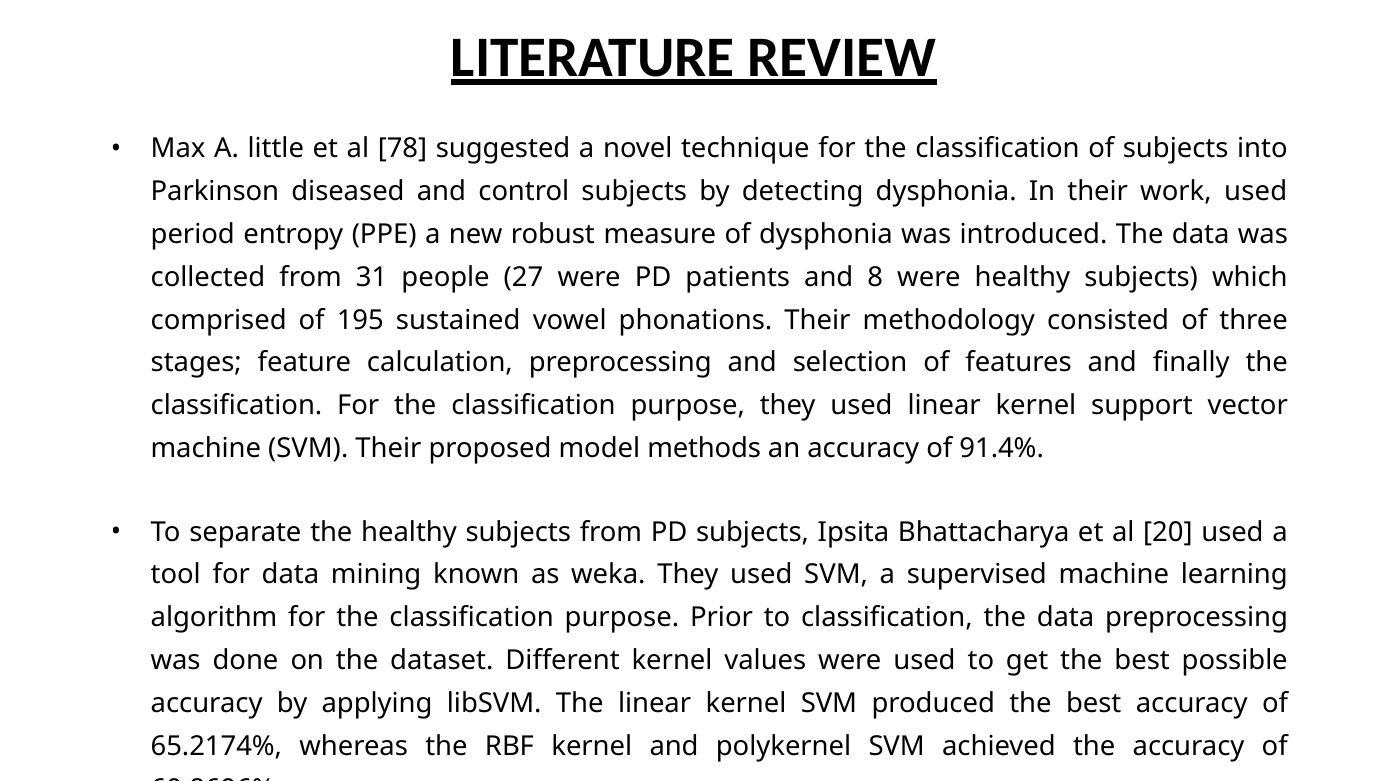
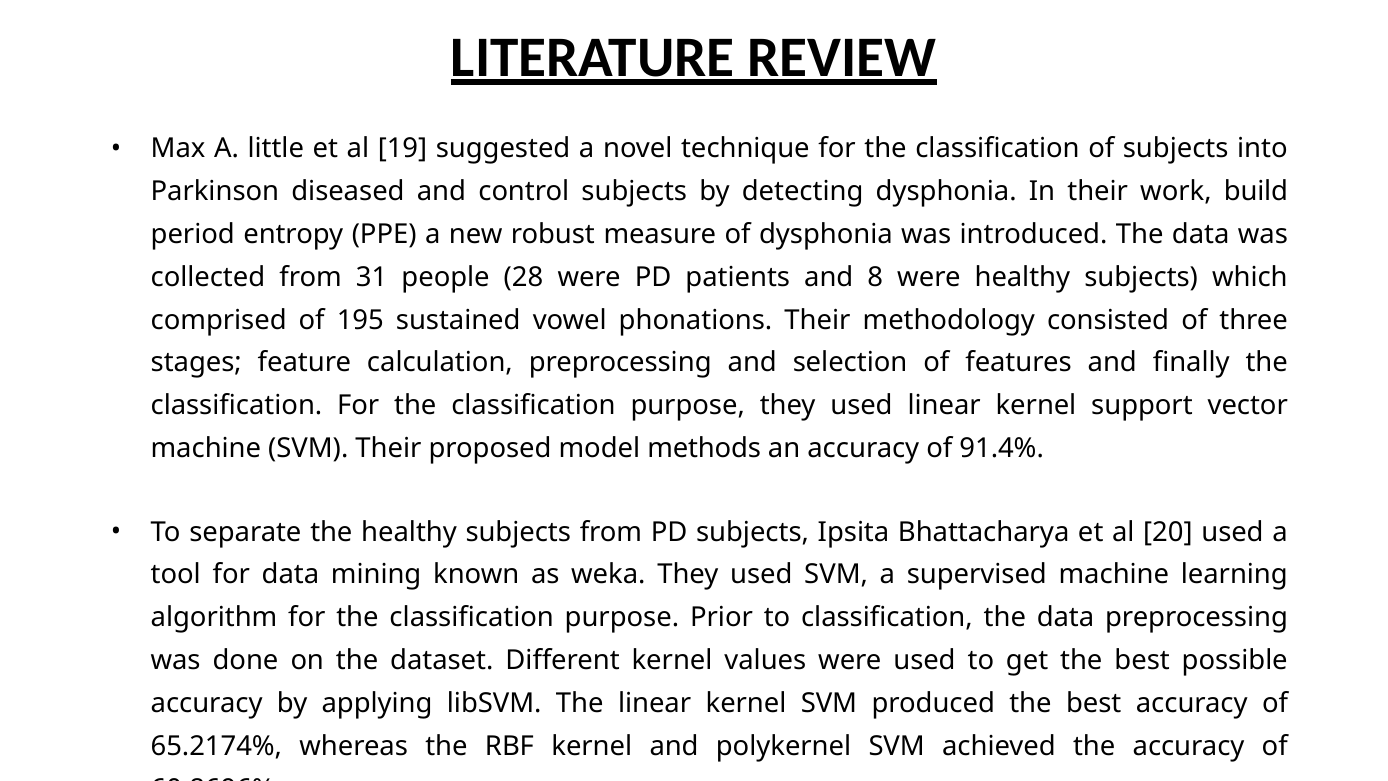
78: 78 -> 19 (402, 149)
work used: used -> build (1256, 191)
27: 27 -> 28 (524, 277)
